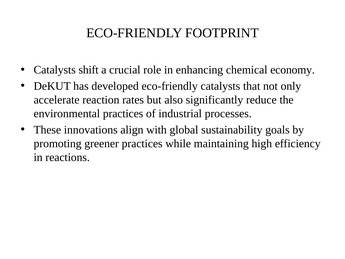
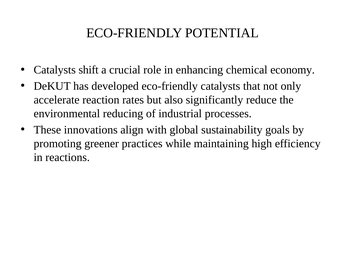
FOOTPRINT: FOOTPRINT -> POTENTIAL (222, 33)
environmental practices: practices -> reducing (123, 114)
